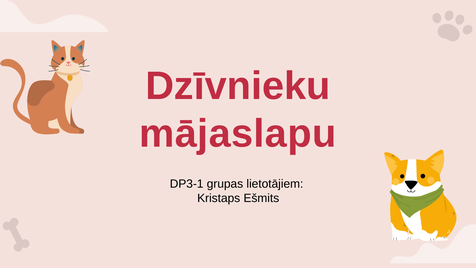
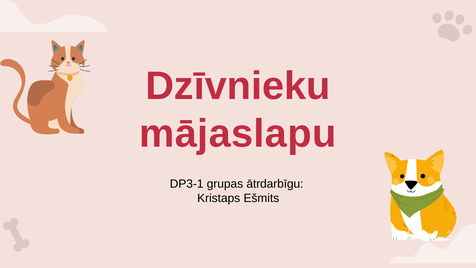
lietotājiem: lietotājiem -> ātrdarbīgu (275, 184)
